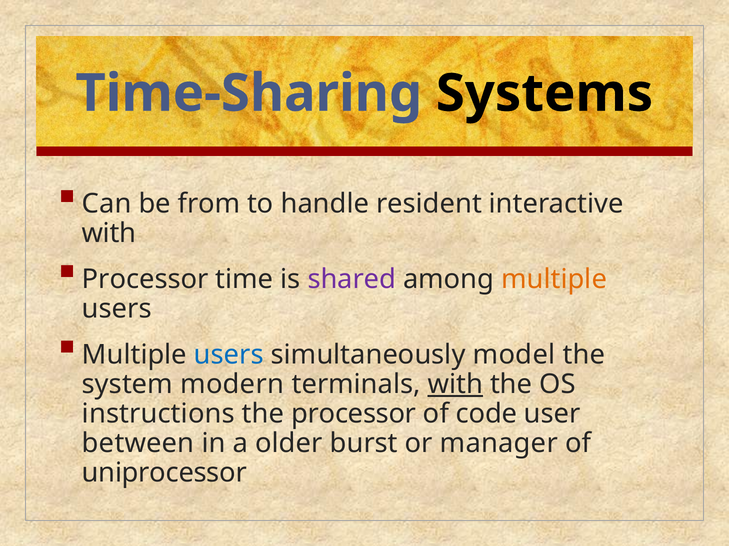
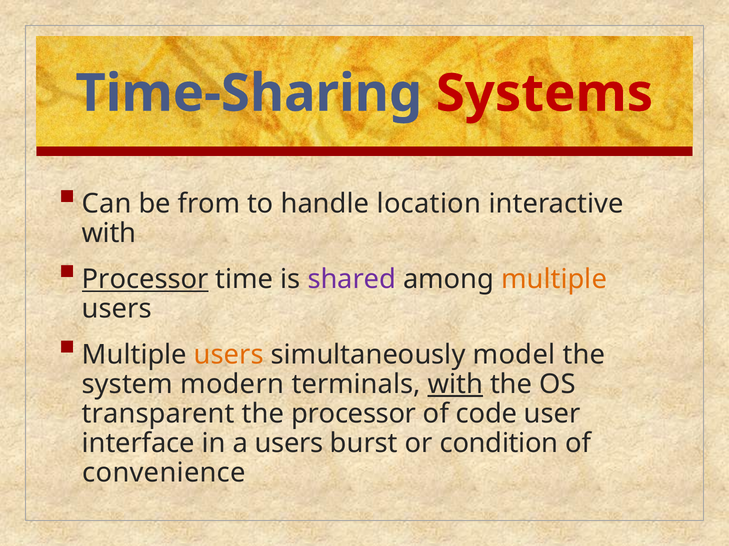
Systems colour: black -> red (544, 94)
resident: resident -> location (429, 204)
Processor underline: none -> present (145, 280)
users colour: blue -> orange (229, 355)
instructions: instructions -> transparent (158, 414)
between: between -> interface (138, 444)
a older: older -> users (289, 444)
manager: manager -> condition (499, 444)
uniprocessor: uniprocessor -> convenience (164, 473)
